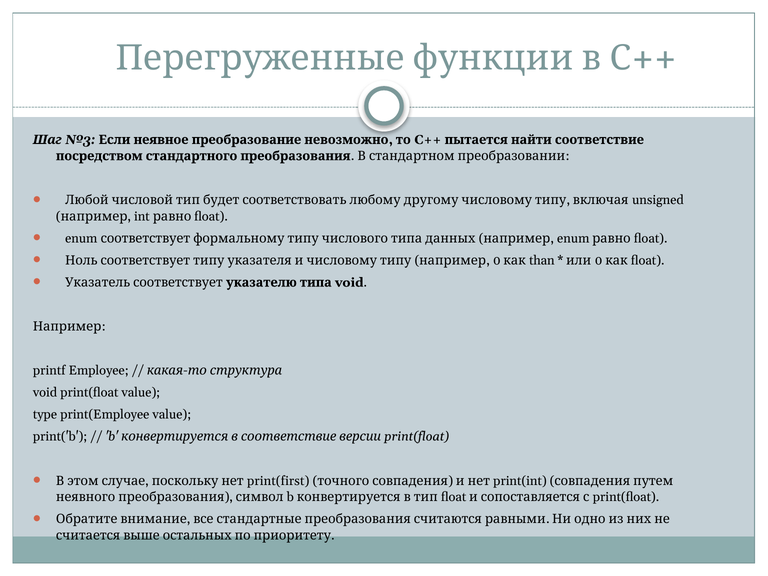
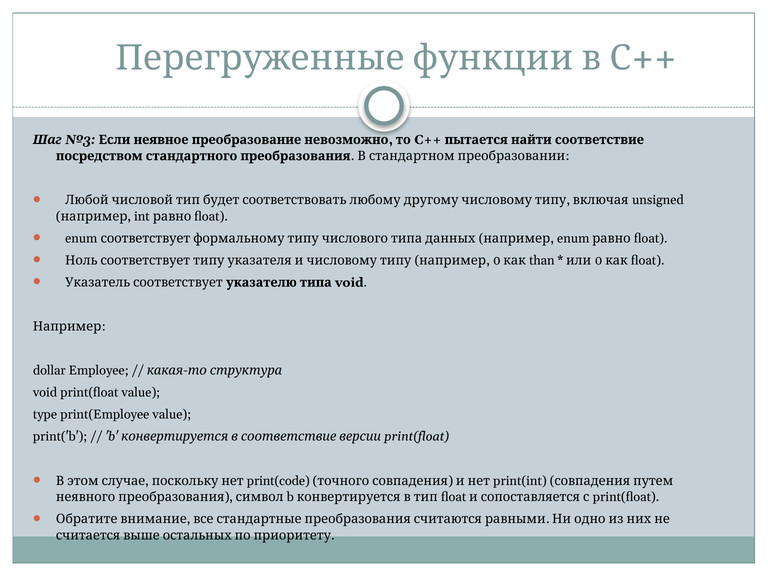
printf: printf -> dollar (49, 371)
print(first: print(first -> print(code (278, 481)
